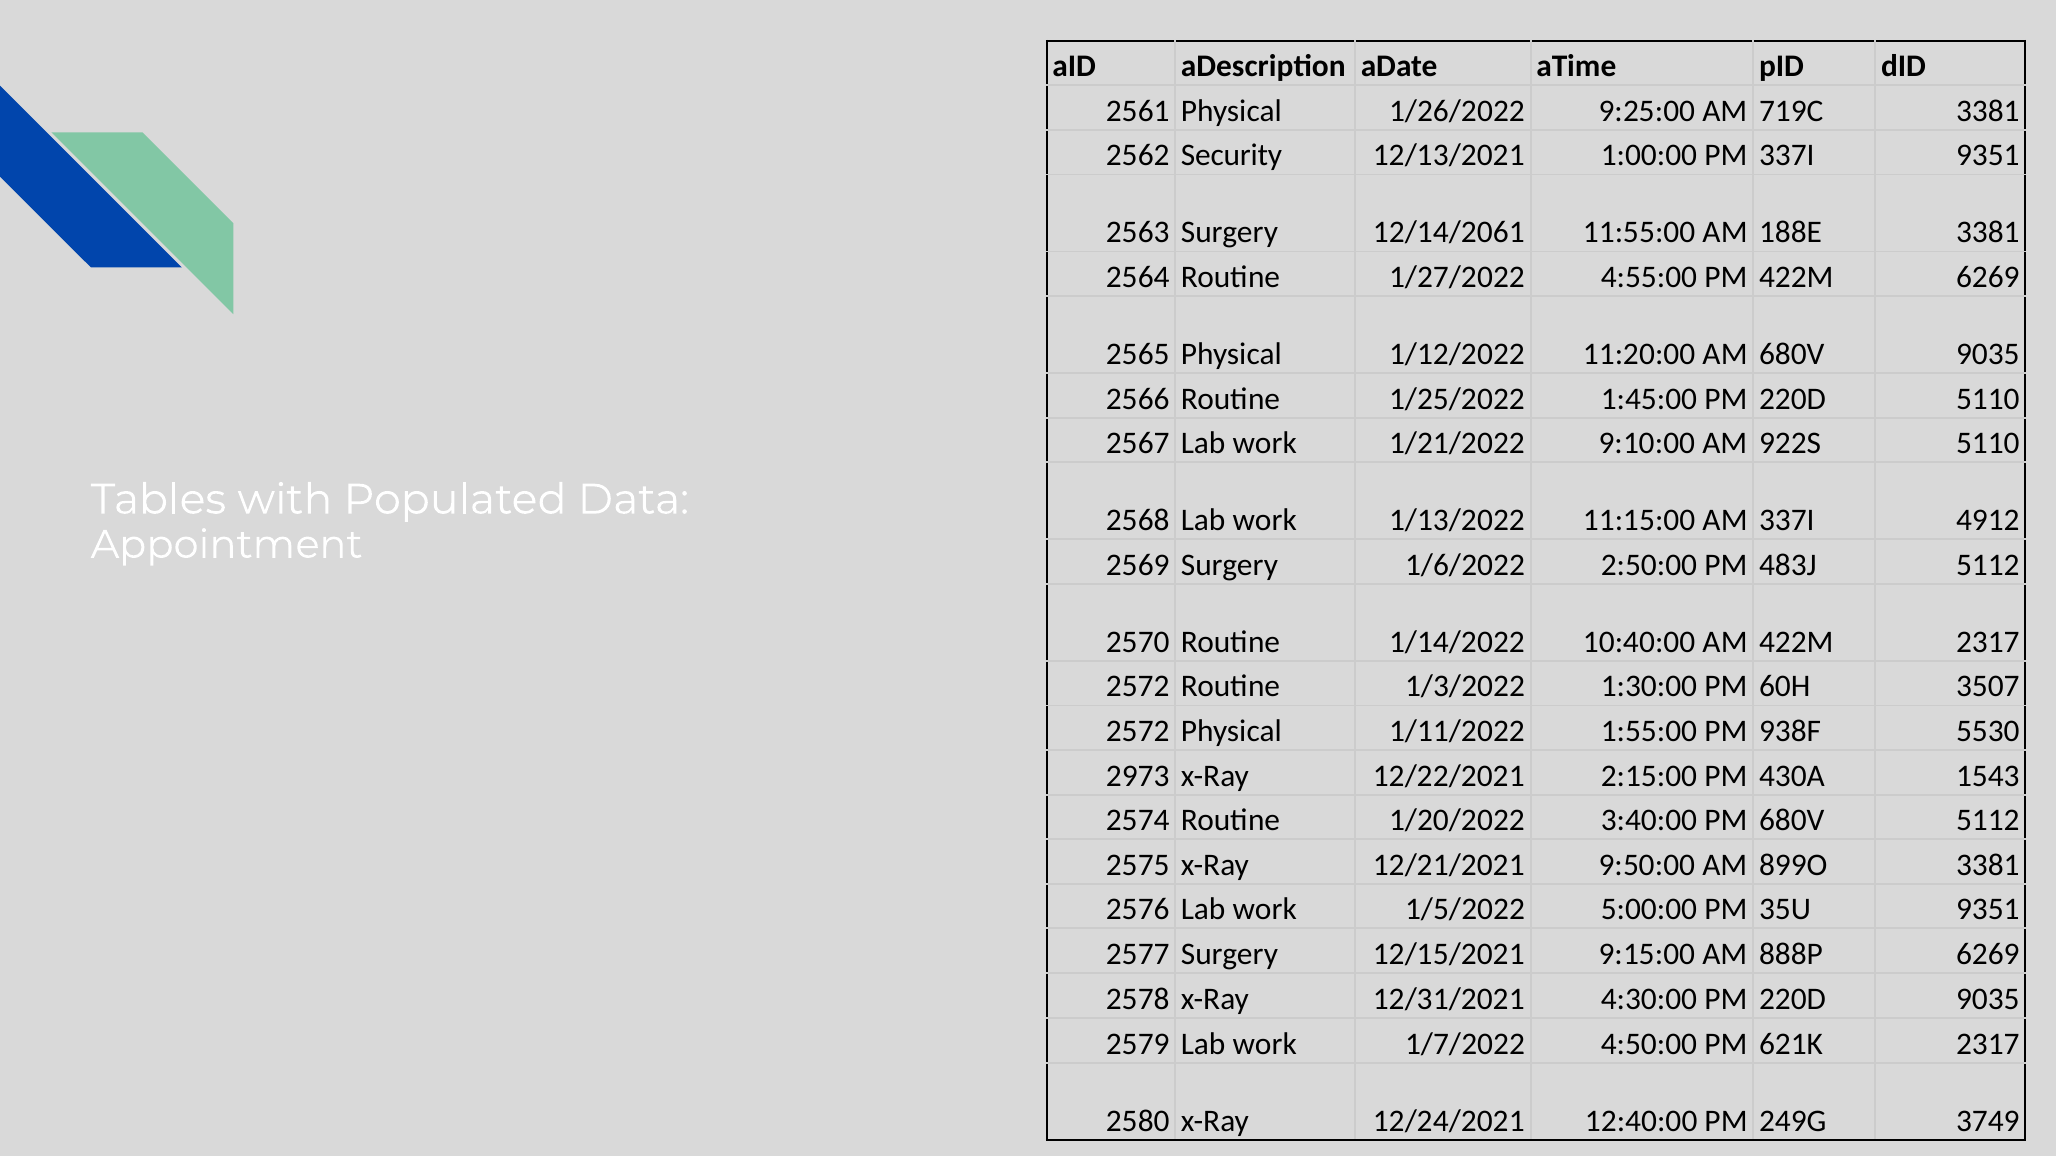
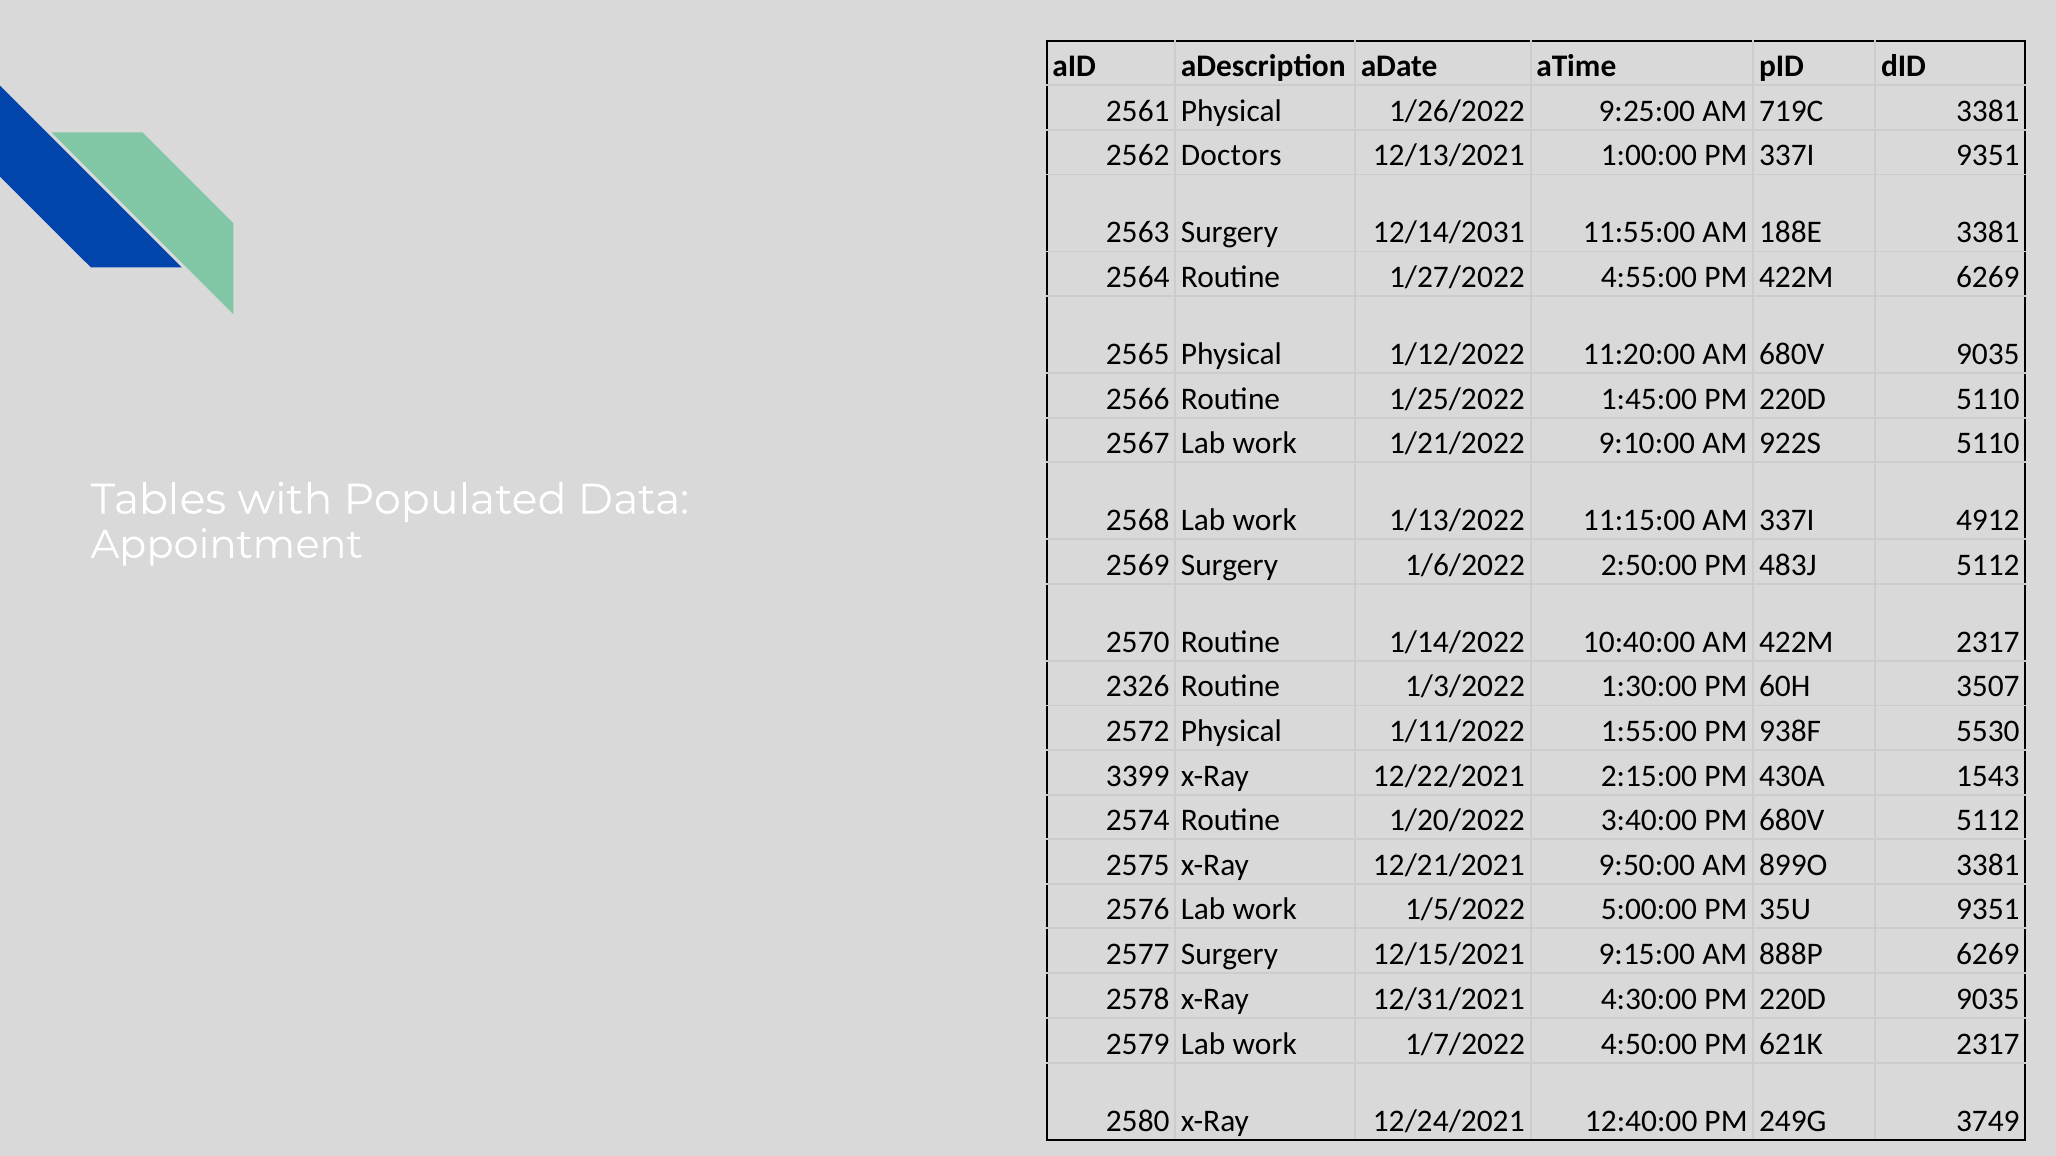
Security: Security -> Doctors (1231, 156)
12/14/2061: 12/14/2061 -> 12/14/2031 (1449, 233)
2572: 2572 -> 2326 (1138, 687)
2973: 2973 -> 3399 (1138, 776)
